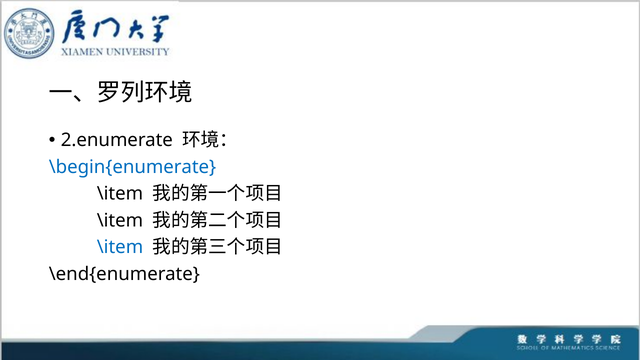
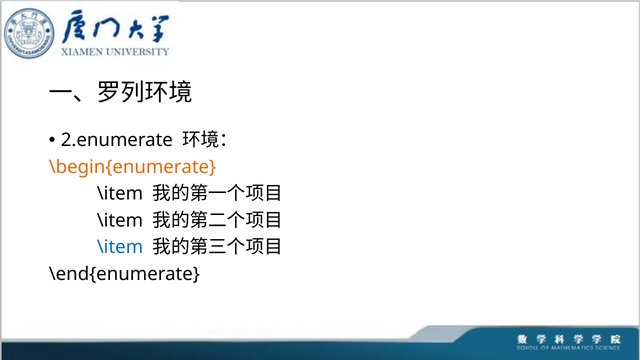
\begin{enumerate colour: blue -> orange (132, 167)
